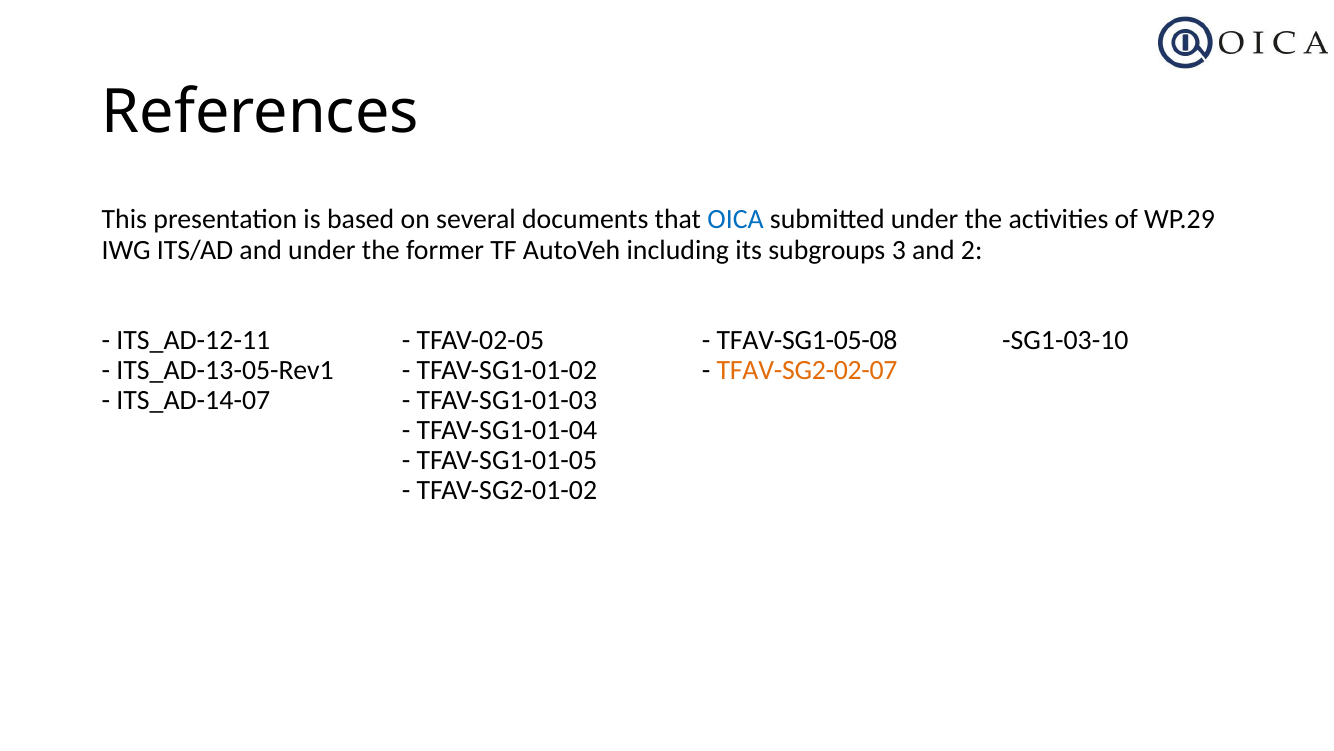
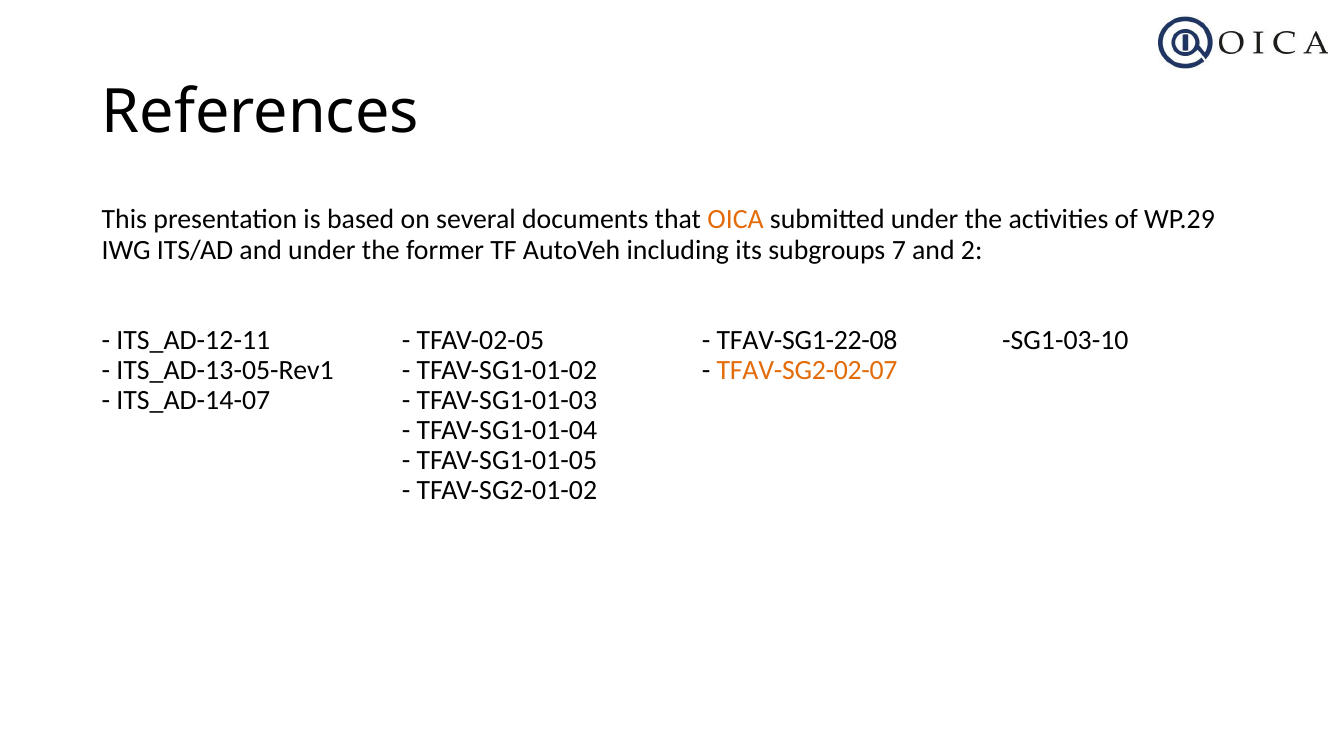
OICA colour: blue -> orange (736, 220)
3: 3 -> 7 (899, 250)
TFAV-SG1-05-08: TFAV-SG1-05-08 -> TFAV-SG1-22-08 (807, 340)
